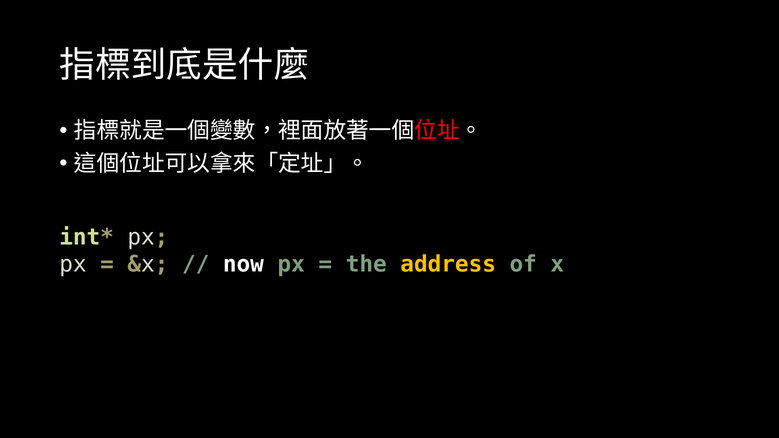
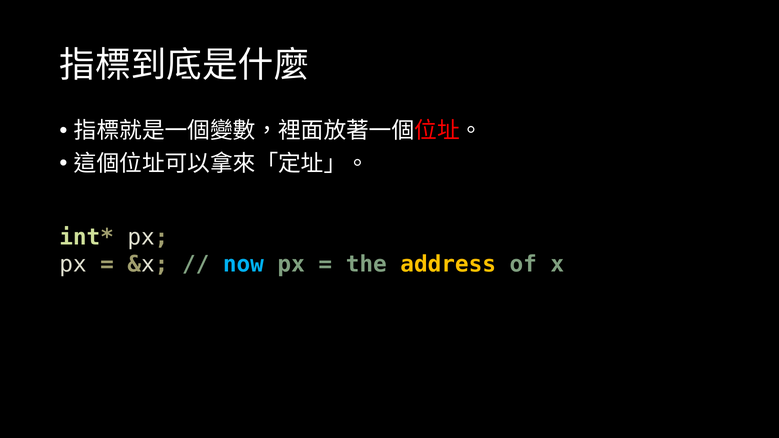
now colour: white -> light blue (243, 264)
